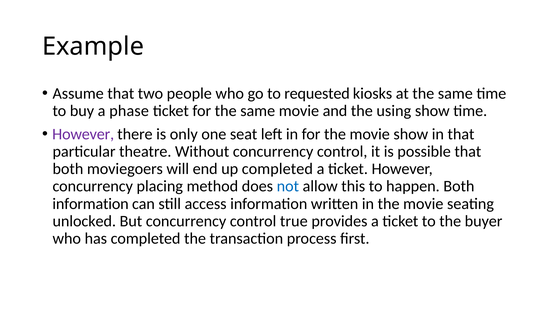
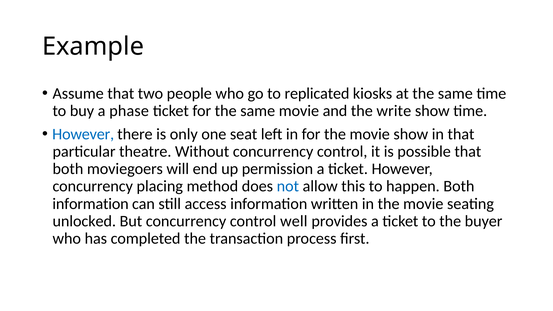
requested: requested -> replicated (317, 93)
using: using -> write (394, 111)
However colour: purple -> blue (83, 134)
up completed: completed -> permission (277, 169)
true: true -> well (294, 221)
